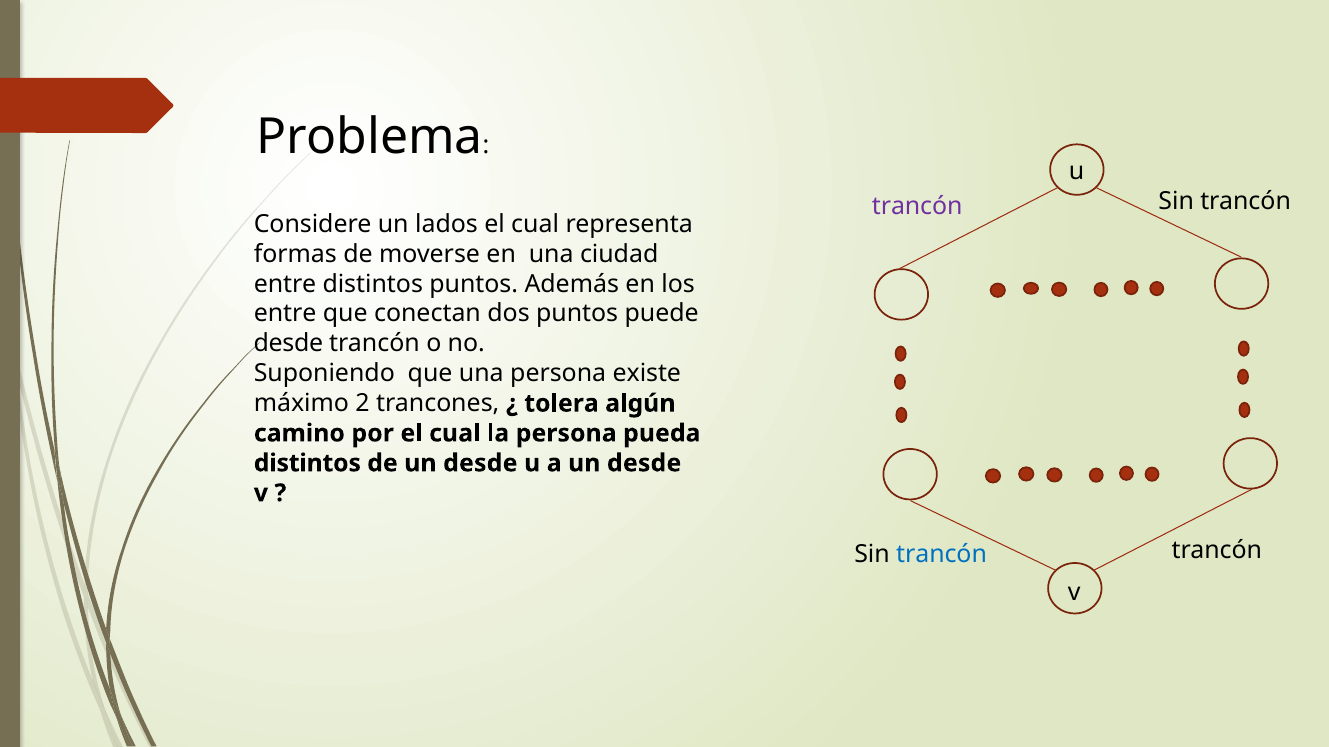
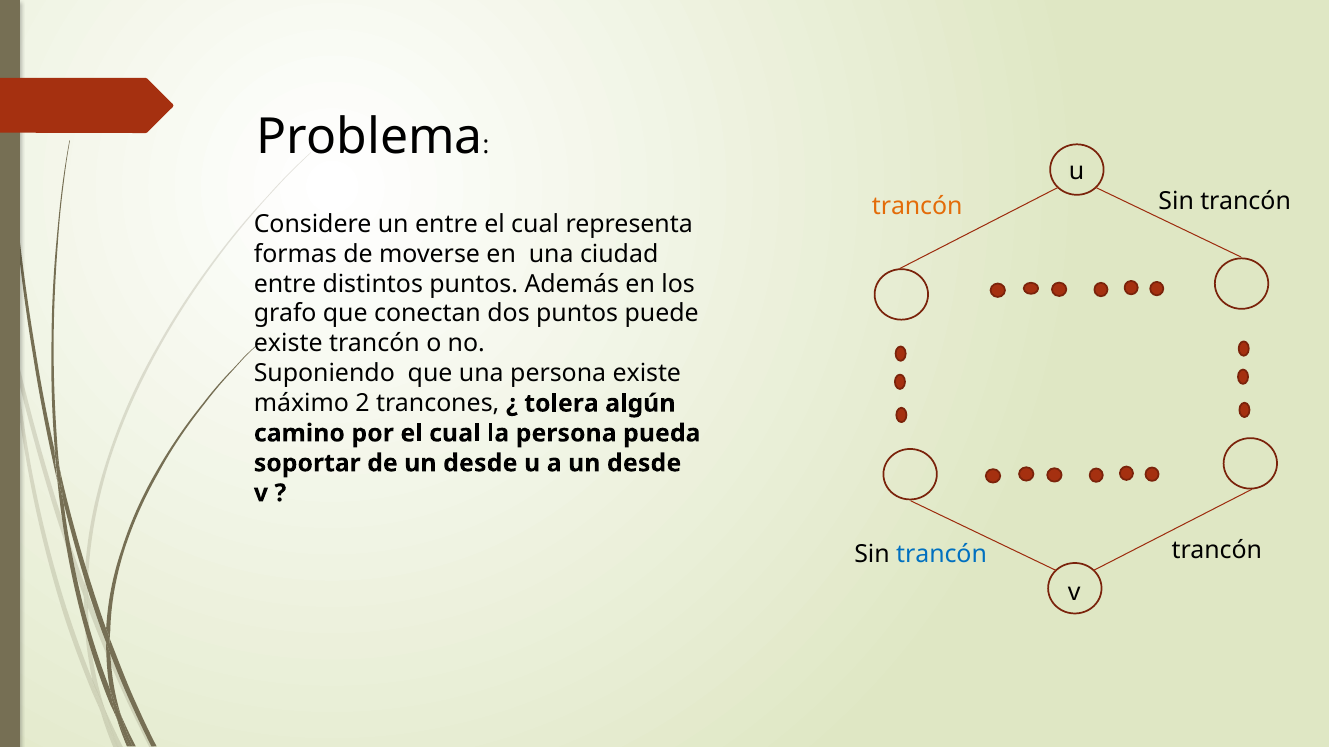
trancón colour: purple -> orange (917, 207)
un lados: lados -> entre (446, 224)
entre: entre -> grafo (285, 314)
desde: desde -> existe (288, 344)
distintos: distintos -> soportar (307, 464)
